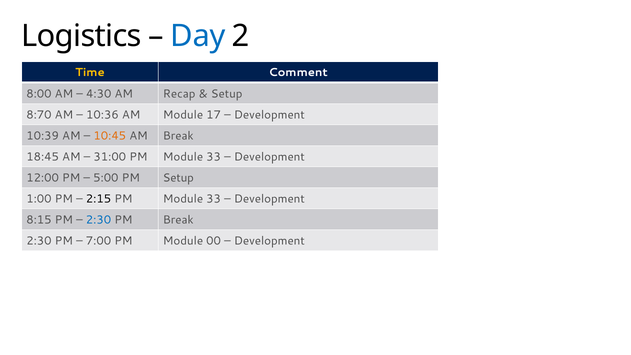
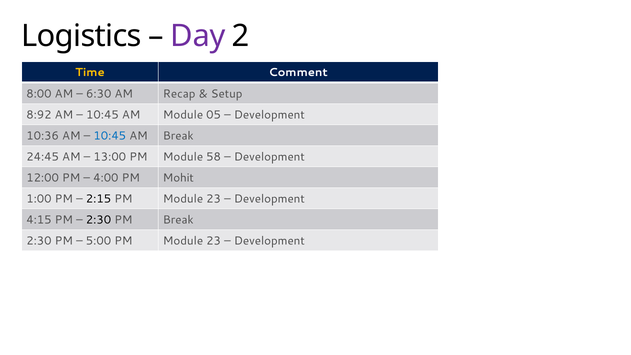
Day colour: blue -> purple (198, 36)
4:30: 4:30 -> 6:30 (99, 94)
8:70: 8:70 -> 8:92 (39, 115)
10:36: 10:36 -> 10:45 (102, 115)
17: 17 -> 05 (214, 115)
10:39: 10:39 -> 10:36 (43, 136)
10:45 colour: orange -> blue (110, 136)
18:45: 18:45 -> 24:45 (43, 157)
31:00: 31:00 -> 13:00 (110, 157)
33: 33 -> 58 (214, 157)
5:00: 5:00 -> 4:00 (106, 178)
PM Setup: Setup -> Mohit (178, 178)
33: 33 -> 23 (214, 199)
8:15: 8:15 -> 4:15 (39, 220)
2:30 colour: blue -> black (98, 220)
7:00: 7:00 -> 5:00 (98, 241)
00: 00 -> 23 (214, 241)
